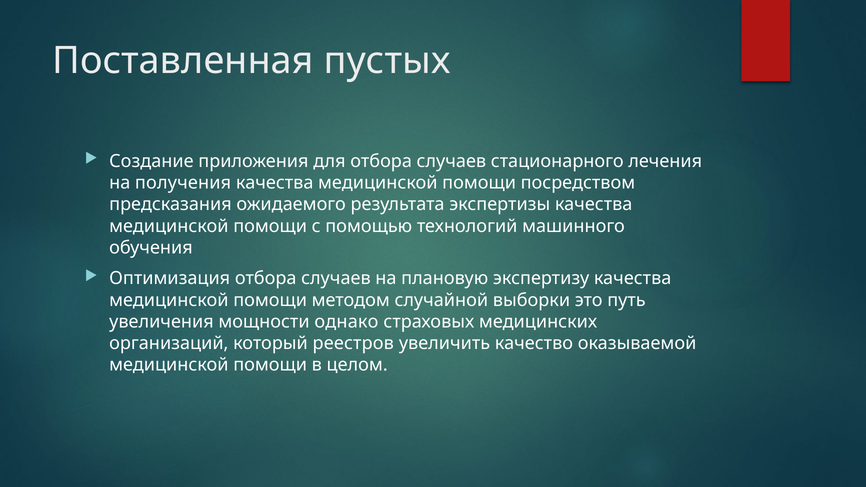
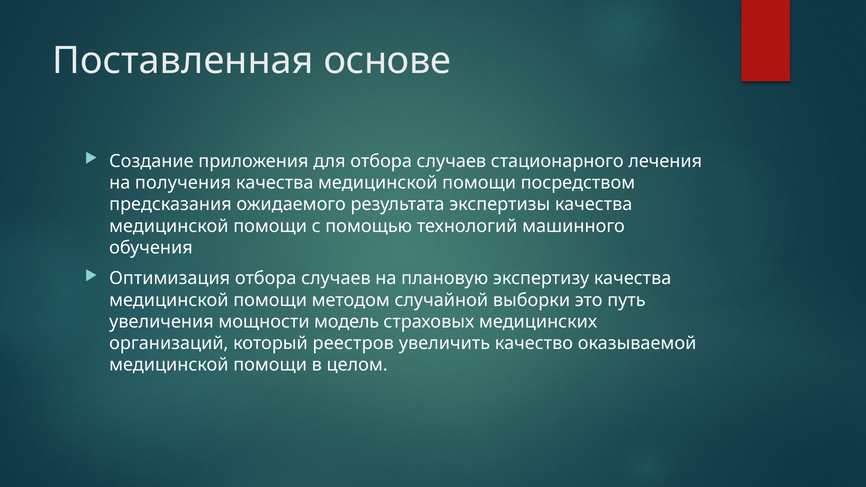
пустых: пустых -> основе (387, 61)
однако: однако -> модель (347, 322)
